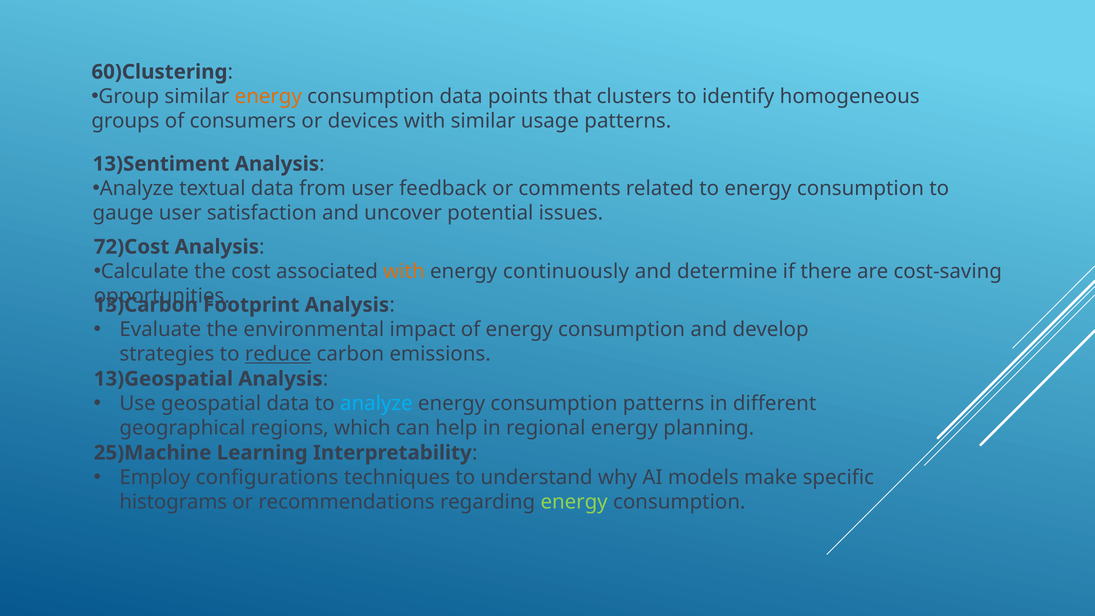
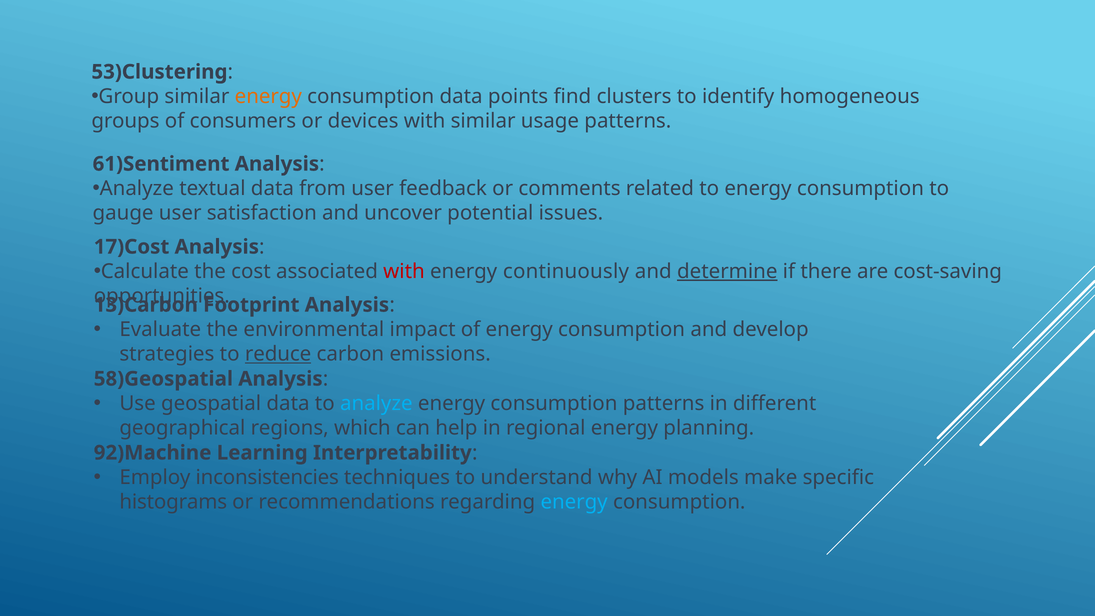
60)Clustering: 60)Clustering -> 53)Clustering (159, 72)
that: that -> find (572, 97)
13)Sentiment: 13)Sentiment -> 61)Sentiment (161, 164)
72)Cost: 72)Cost -> 17)Cost (132, 247)
with colour: orange -> red (404, 271)
determine underline: none -> present (727, 271)
13)Geospatial: 13)Geospatial -> 58)Geospatial (163, 379)
25)Machine: 25)Machine -> 92)Machine (153, 453)
configurations: configurations -> inconsistencies (267, 477)
energy colour: light green -> light blue (574, 502)
